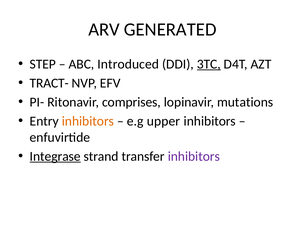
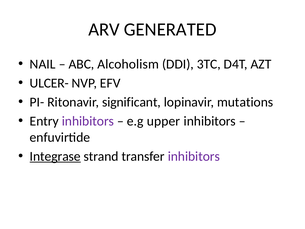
STEP: STEP -> NAIL (43, 64)
Introduced: Introduced -> Alcoholism (128, 64)
3TC underline: present -> none (209, 64)
TRACT-: TRACT- -> ULCER- (49, 83)
comprises: comprises -> significant (131, 102)
inhibitors colour: orange -> purple (88, 121)
